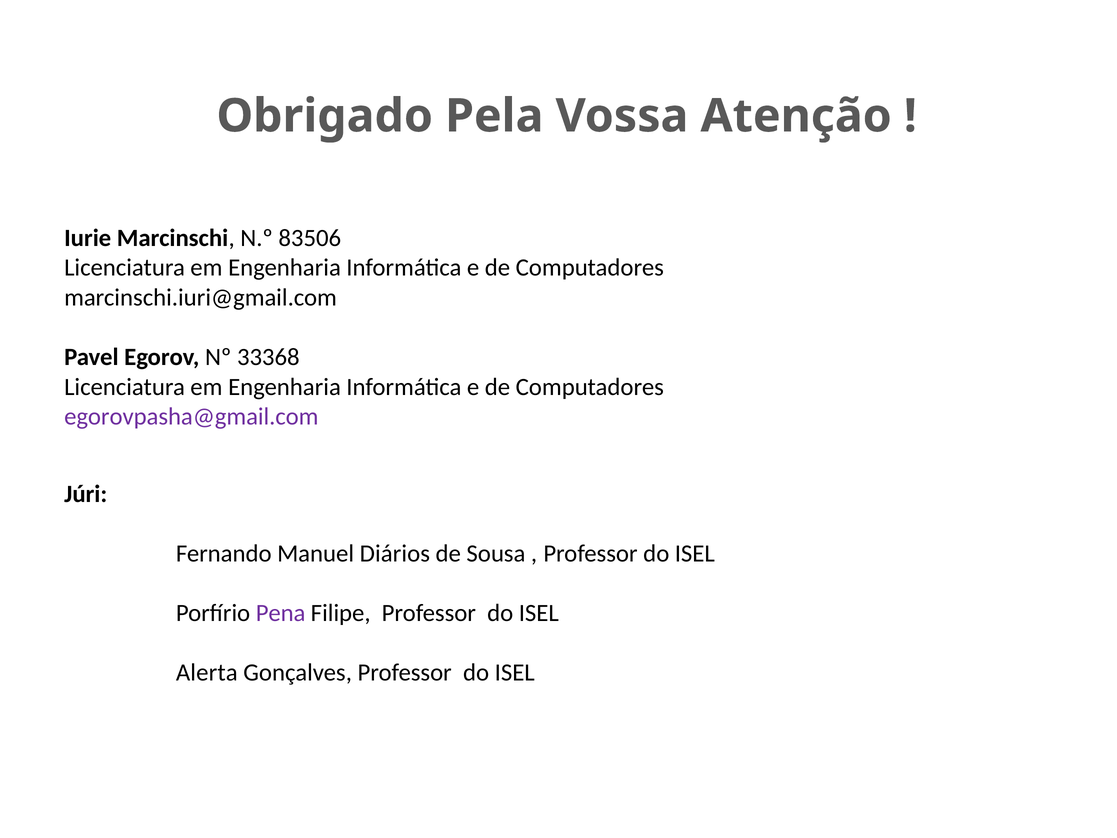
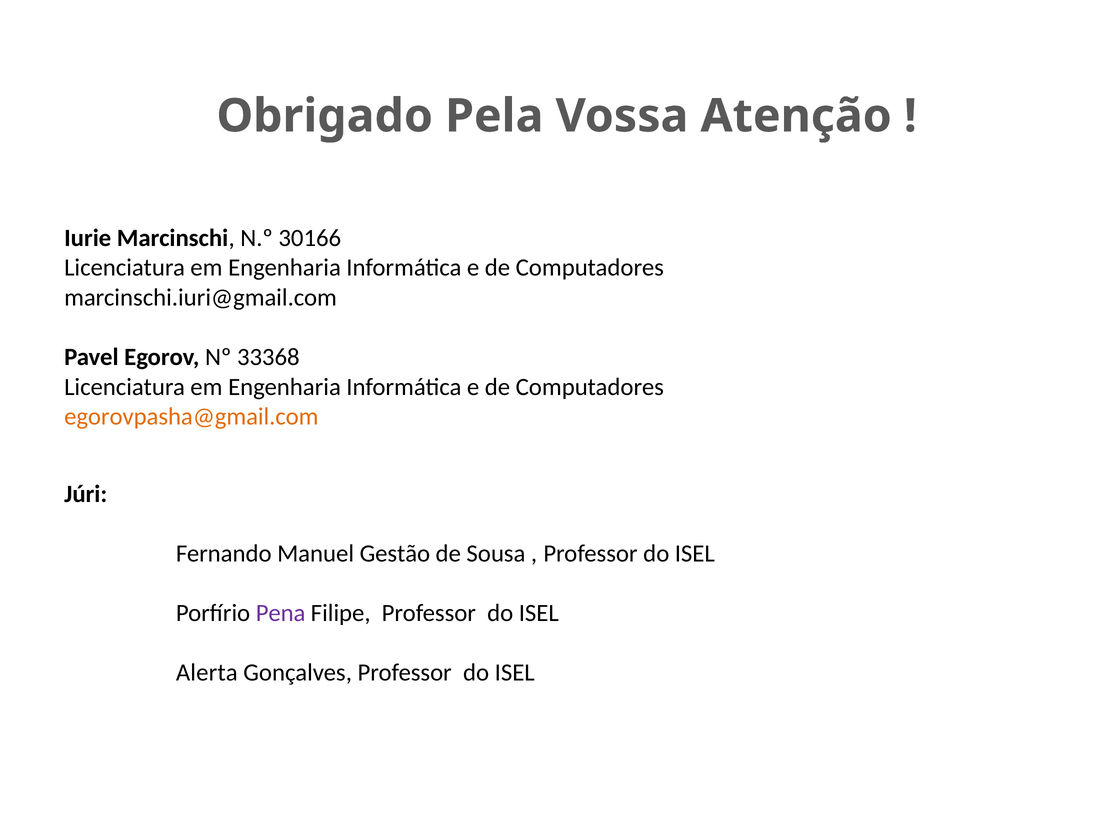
83506: 83506 -> 30166 (310, 238)
egorovpasha@gmail.com colour: purple -> orange (191, 417)
Diários: Diários -> Gestão (395, 553)
